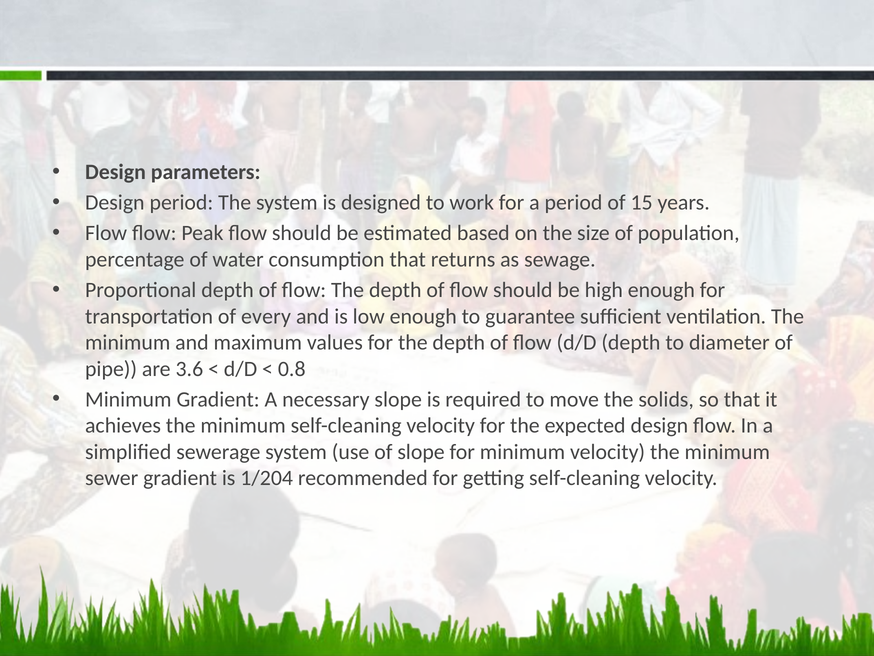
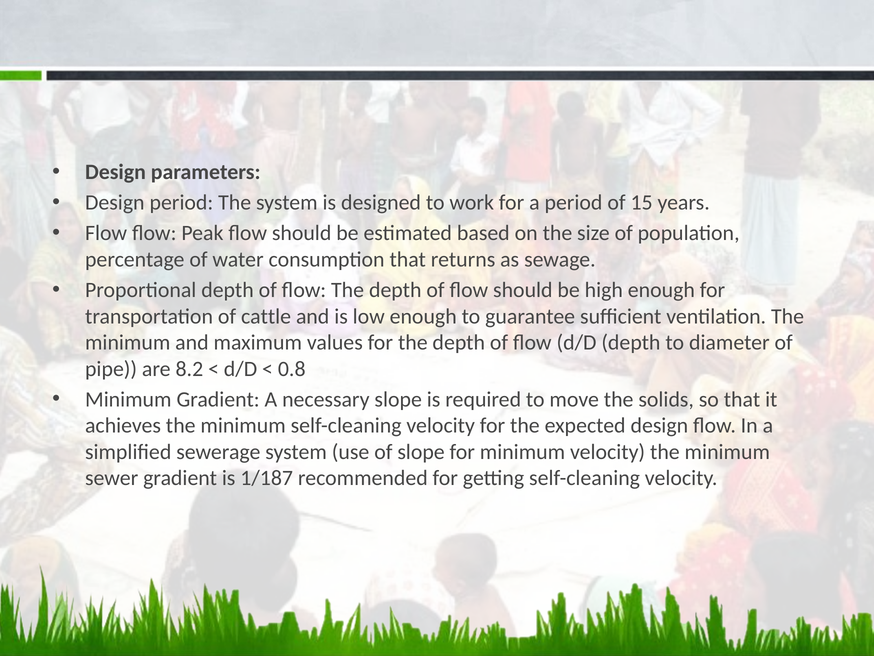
every: every -> cattle (266, 316)
3.6: 3.6 -> 8.2 (189, 369)
1/204: 1/204 -> 1/187 (267, 478)
